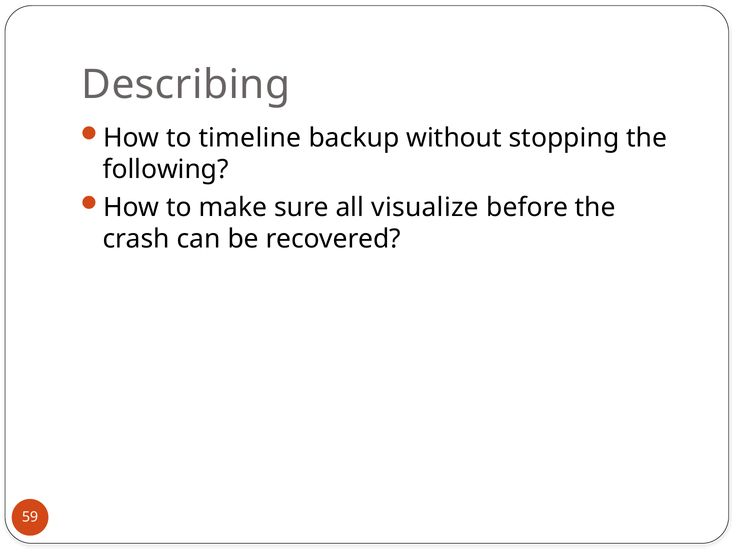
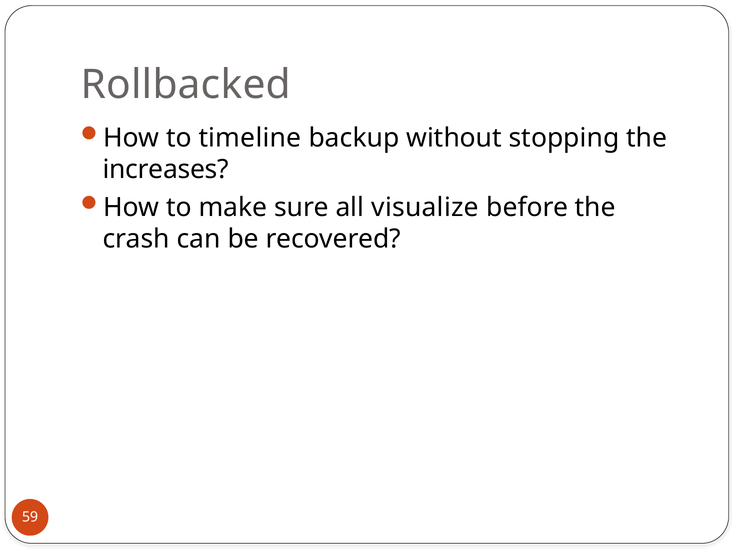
Describing: Describing -> Rollbacked (186, 85)
following: following -> increases (166, 169)
